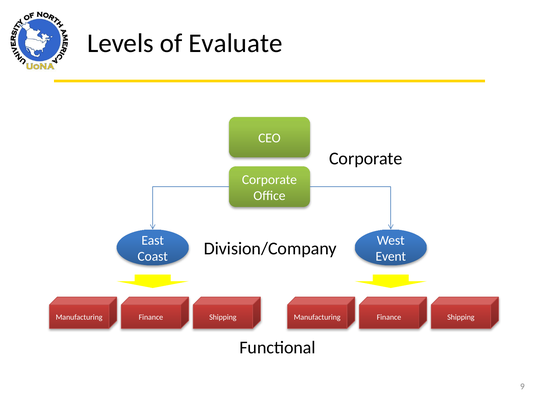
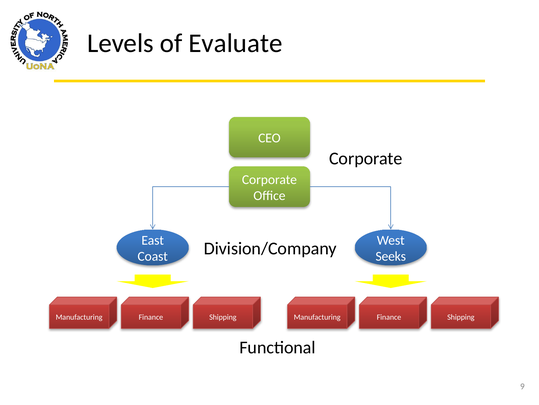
Event: Event -> Seeks (391, 256)
